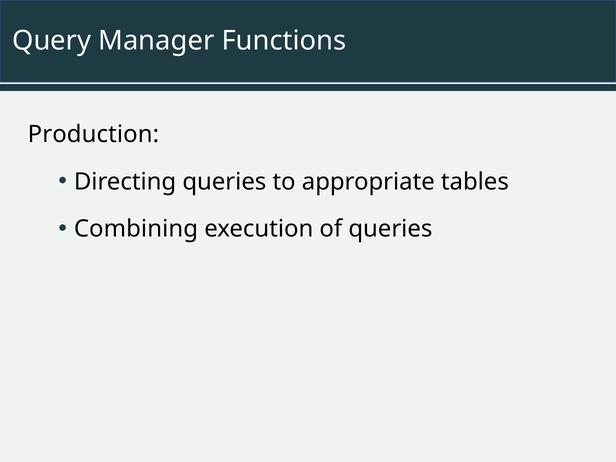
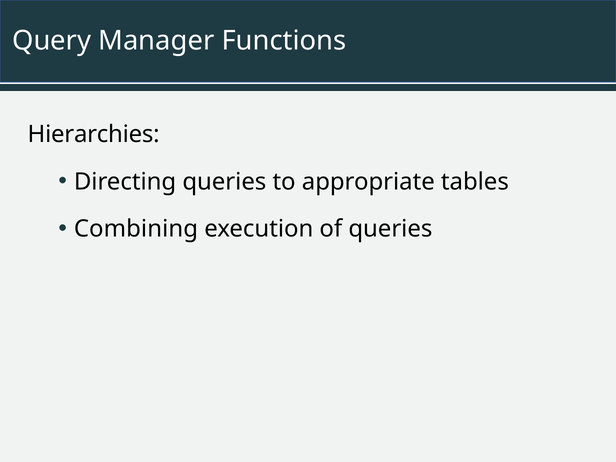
Production: Production -> Hierarchies (94, 134)
